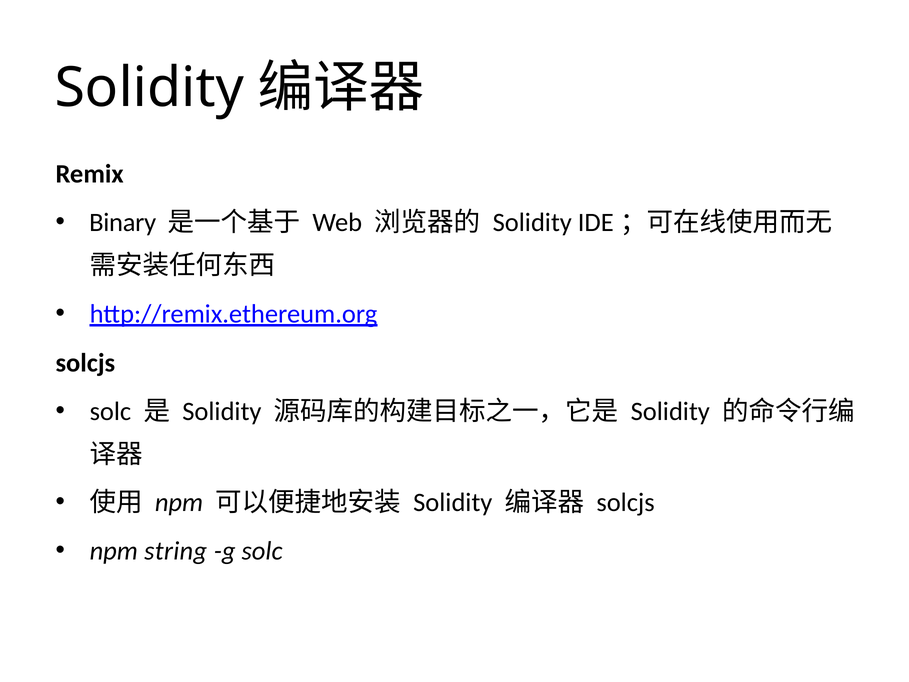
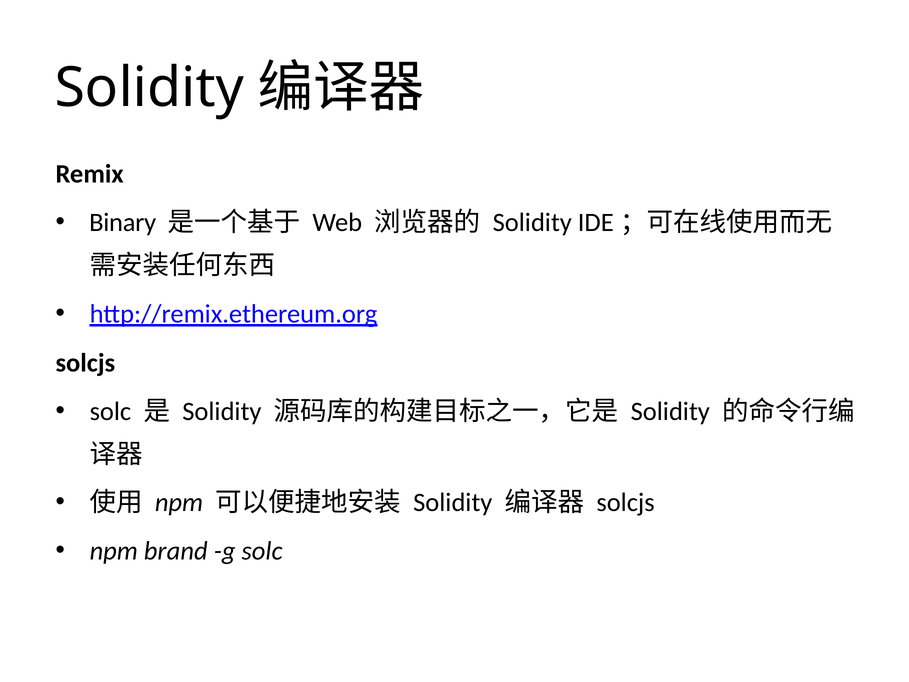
string: string -> brand (176, 551)
